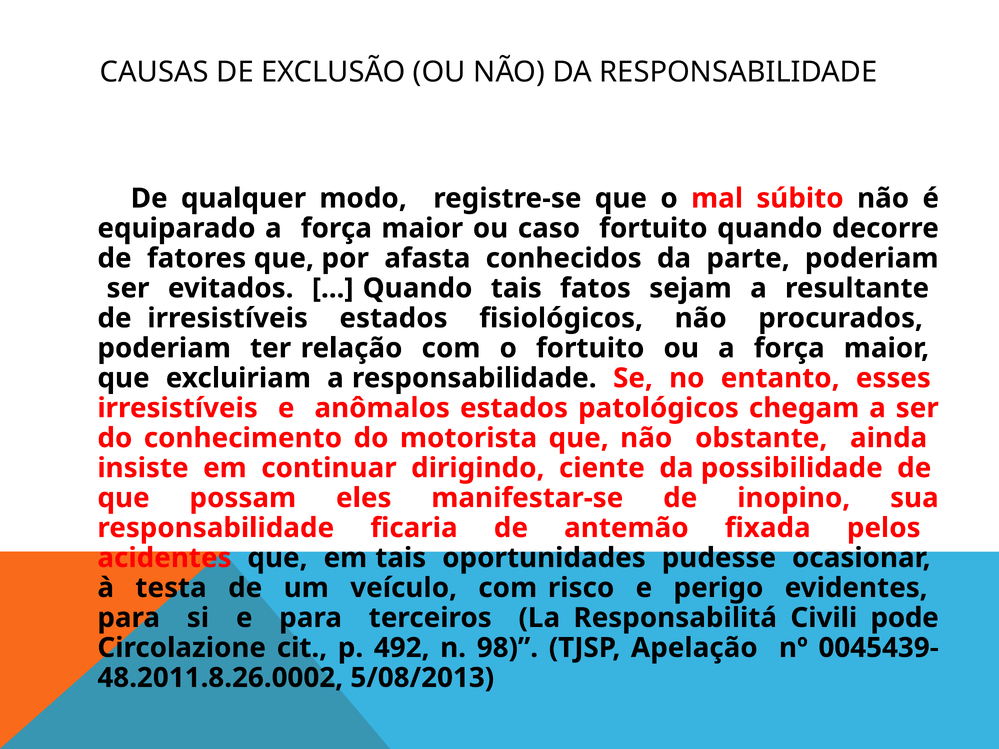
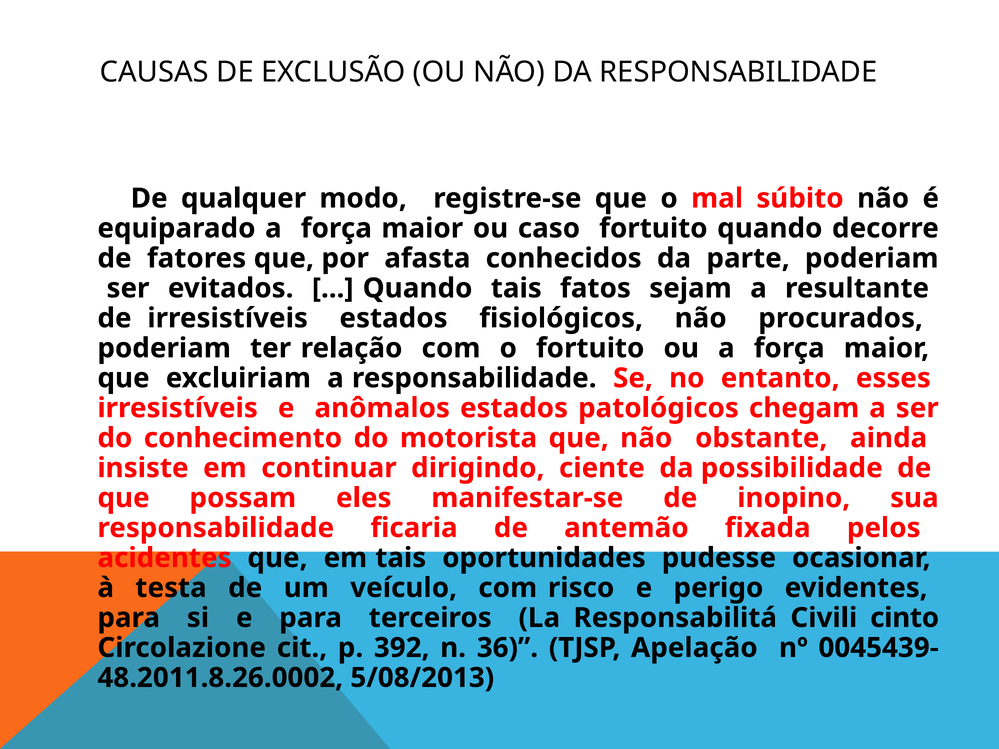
pode: pode -> cinto (905, 618)
492: 492 -> 392 (402, 648)
98: 98 -> 36 (507, 648)
